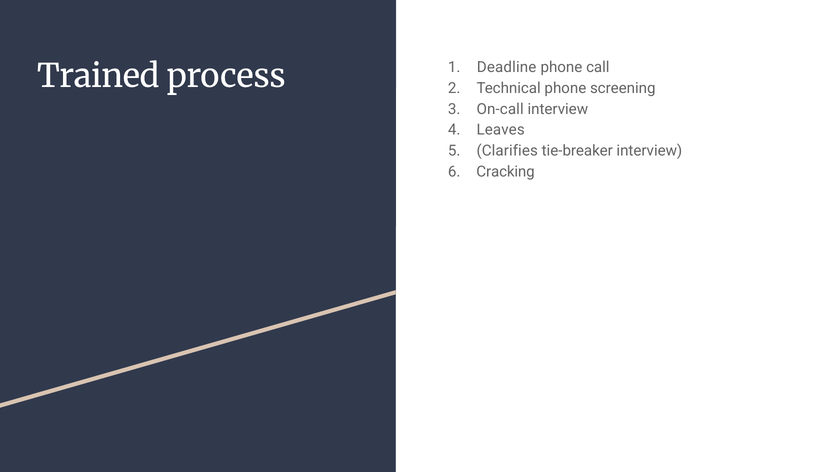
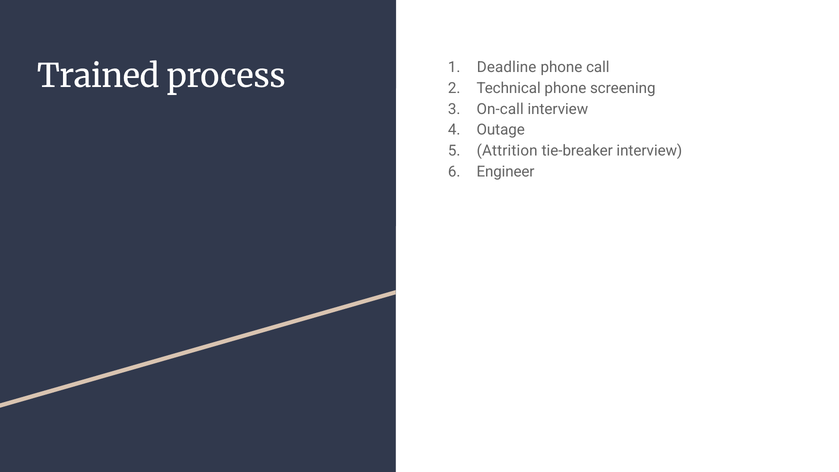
Leaves: Leaves -> Outage (501, 130)
Clarifies: Clarifies -> Attrition (507, 151)
Cracking: Cracking -> Engineer (506, 172)
